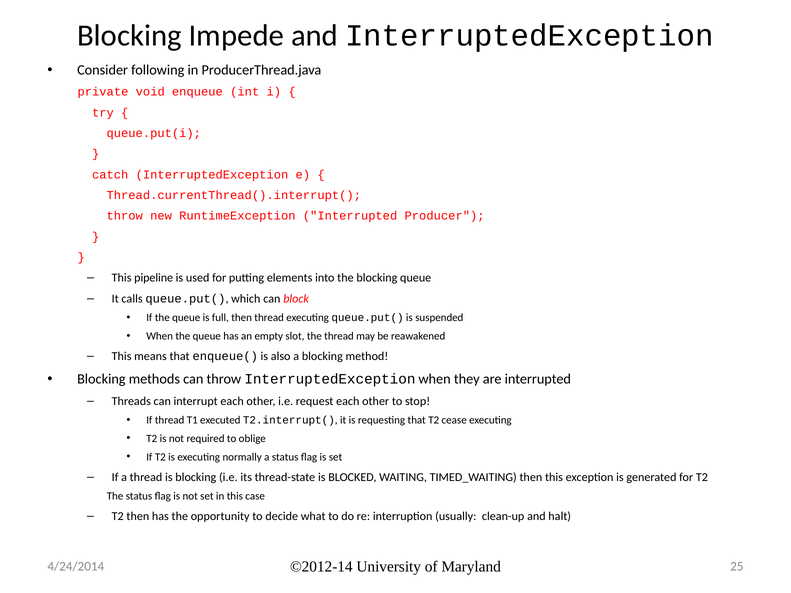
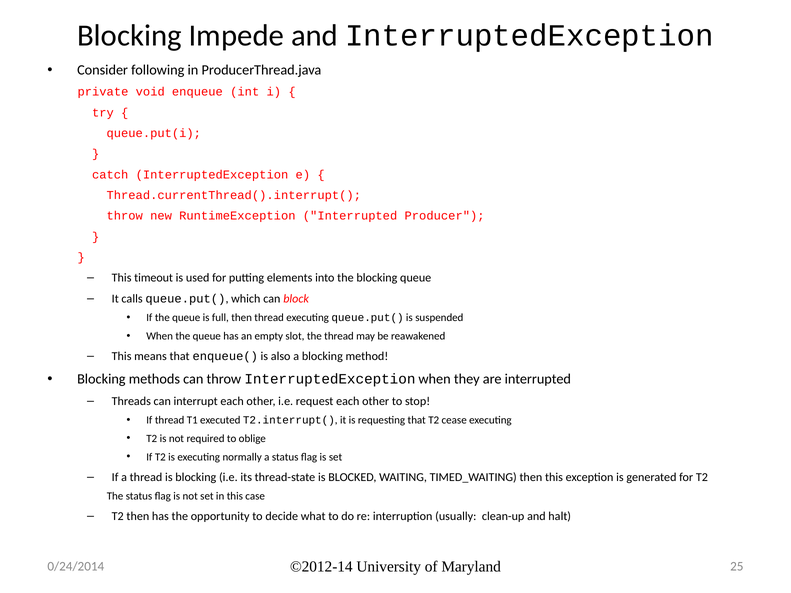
pipeline: pipeline -> timeout (154, 278)
4/24/2014: 4/24/2014 -> 0/24/2014 (76, 567)
